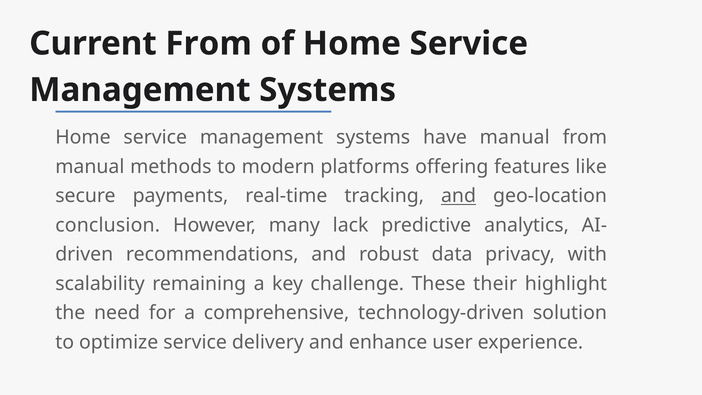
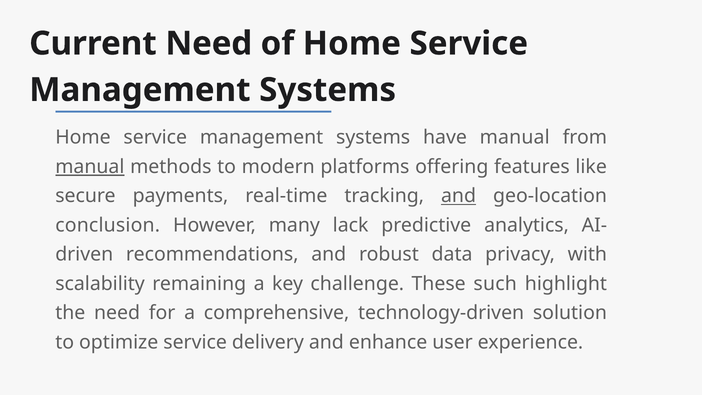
Current From: From -> Need (209, 44)
manual underline: none -> present (90, 167)
their: their -> such (495, 284)
